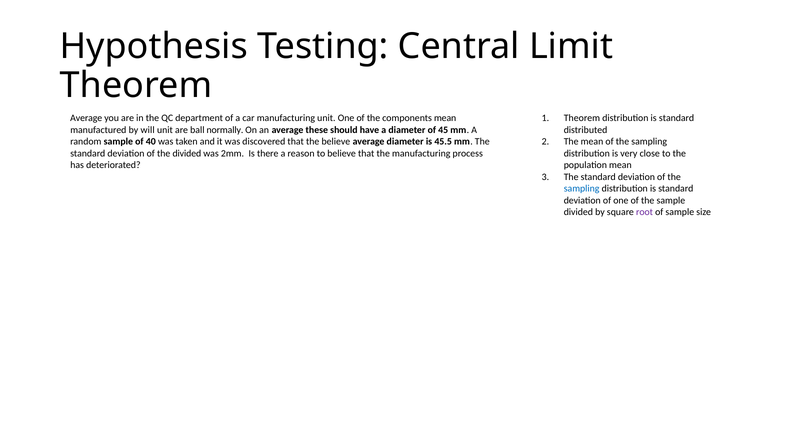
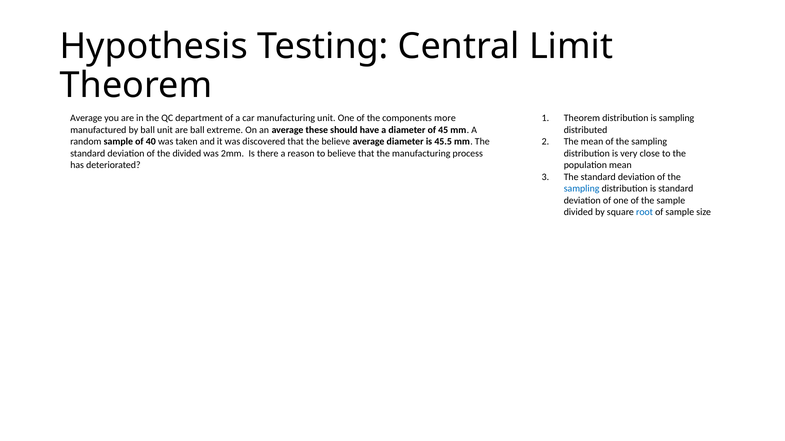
components mean: mean -> more (445, 118)
standard: standard -> sampling (677, 118)
by will: will -> ball (148, 130)
normally: normally -> extreme (225, 130)
root colour: purple -> blue (644, 212)
